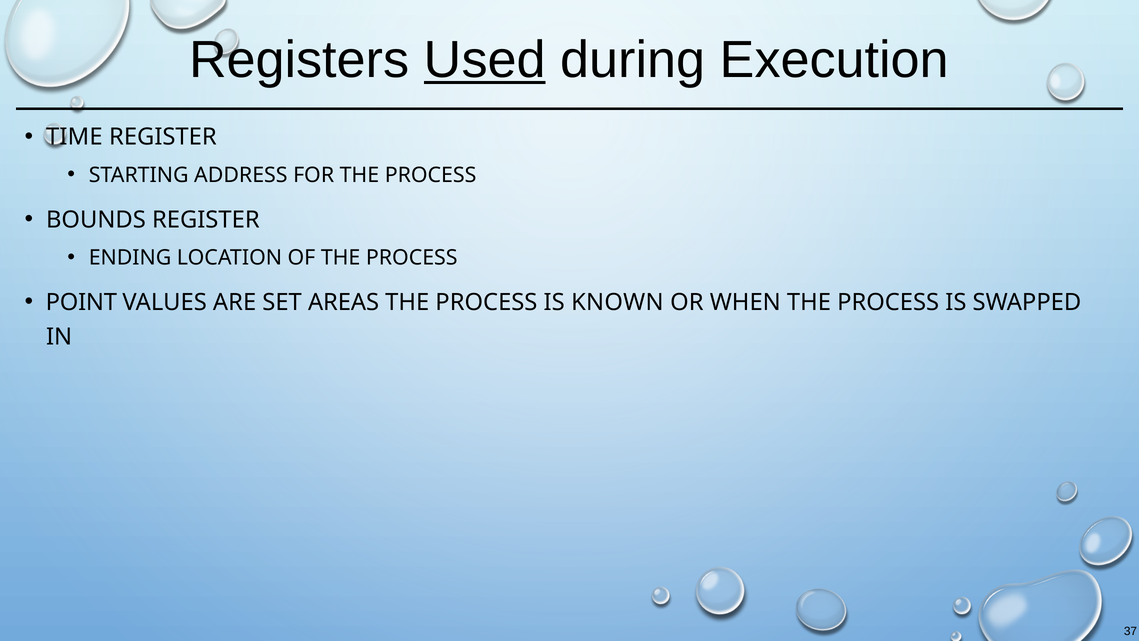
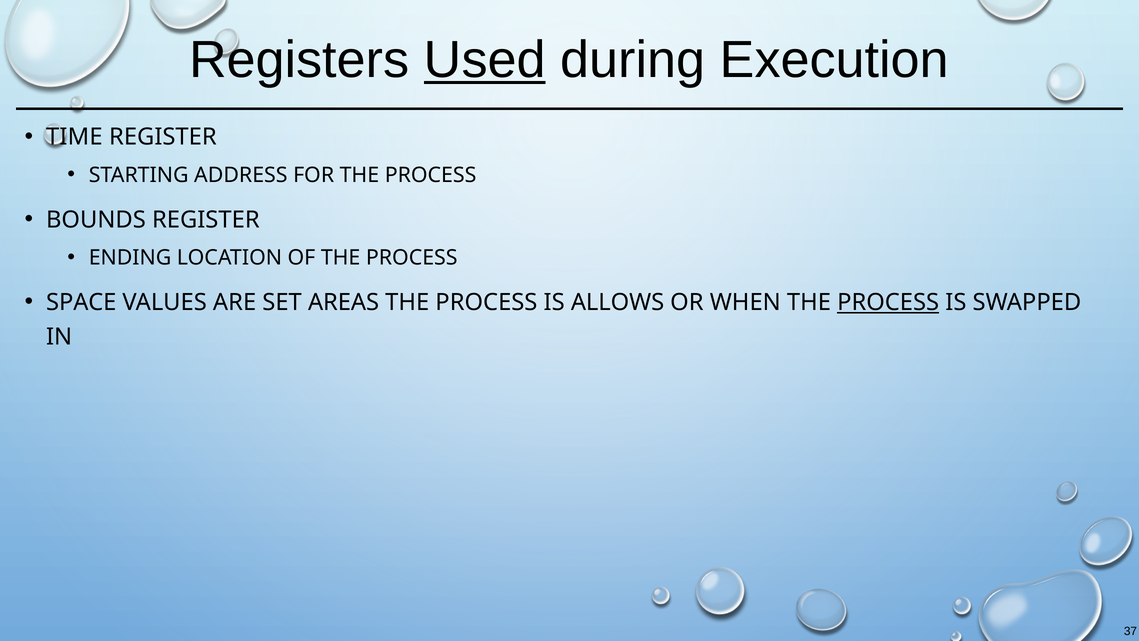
POINT: POINT -> SPACE (81, 302)
KNOWN: KNOWN -> ALLOWS (618, 302)
PROCESS underline: none -> present (888, 302)
